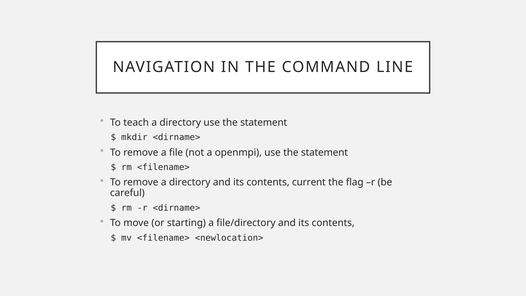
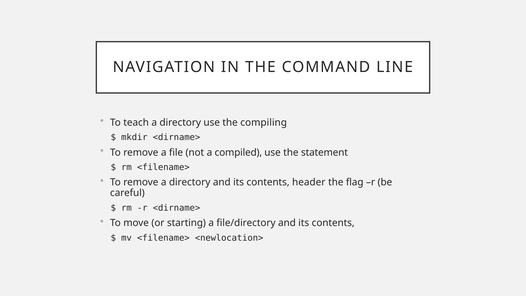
directory use the statement: statement -> compiling (264, 122)
openmpi: openmpi -> compiled (238, 152)
current: current -> header (309, 182)
